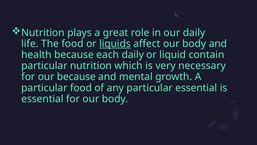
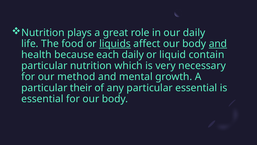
and underline: none -> present (218, 44)
our because: because -> method (76, 77)
particular food: food -> their (81, 88)
